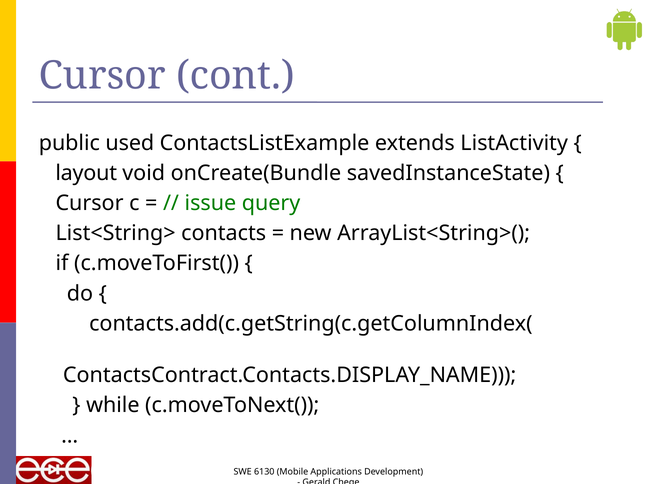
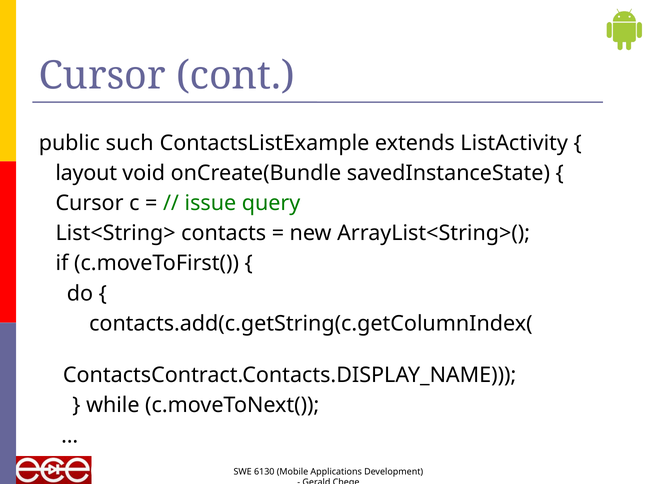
used: used -> such (130, 143)
